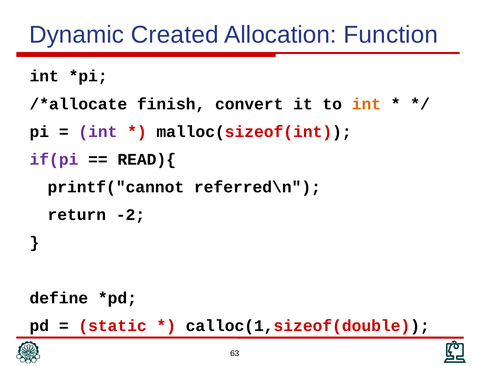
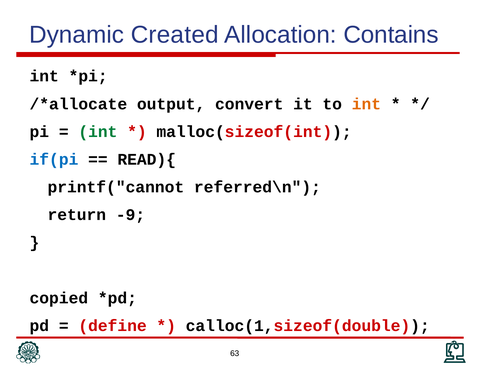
Function: Function -> Contains (391, 35)
finish: finish -> output (171, 104)
int colour: purple -> green (98, 132)
if(pi colour: purple -> blue (54, 159)
-2: -2 -> -9 (131, 215)
define: define -> copied (59, 298)
static: static -> define (113, 326)
